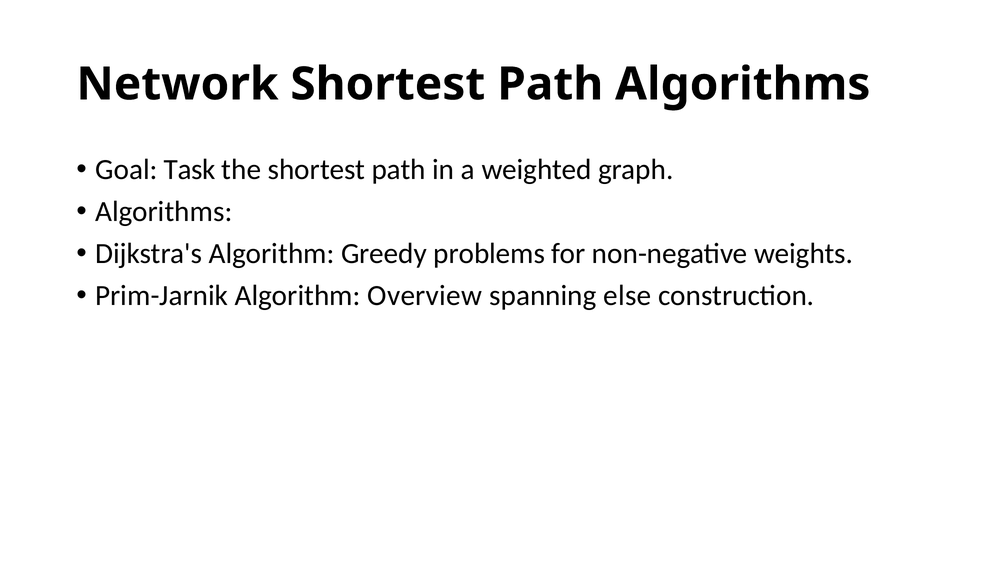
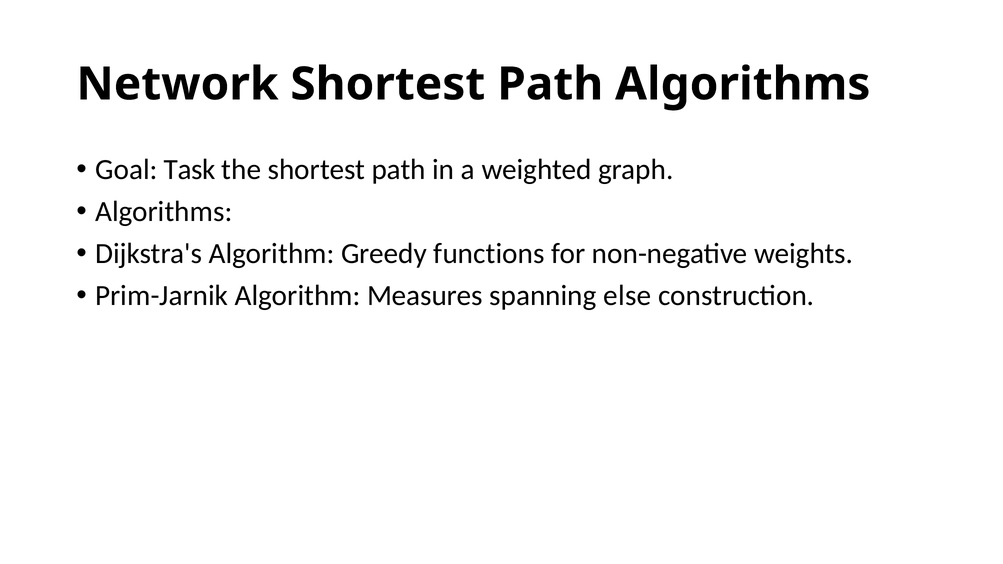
problems: problems -> functions (489, 254)
Overview: Overview -> Measures (425, 296)
